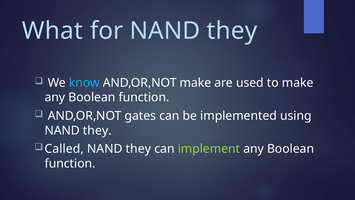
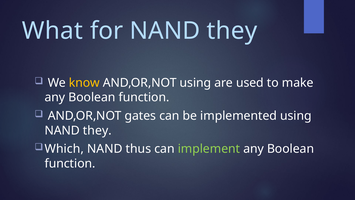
know colour: light blue -> yellow (84, 83)
AND,OR,NOT make: make -> using (195, 83)
Called: Called -> Which (64, 149)
they: they -> thus (138, 149)
